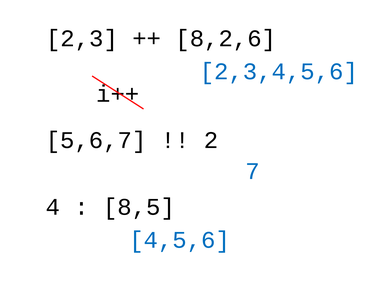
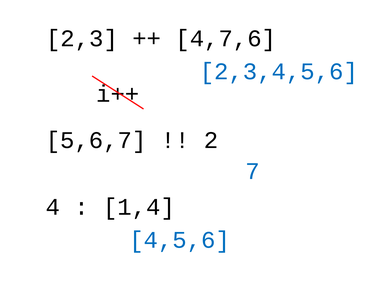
8,2,6: 8,2,6 -> 4,7,6 (226, 38)
8,5: 8,5 -> 1,4 (139, 207)
